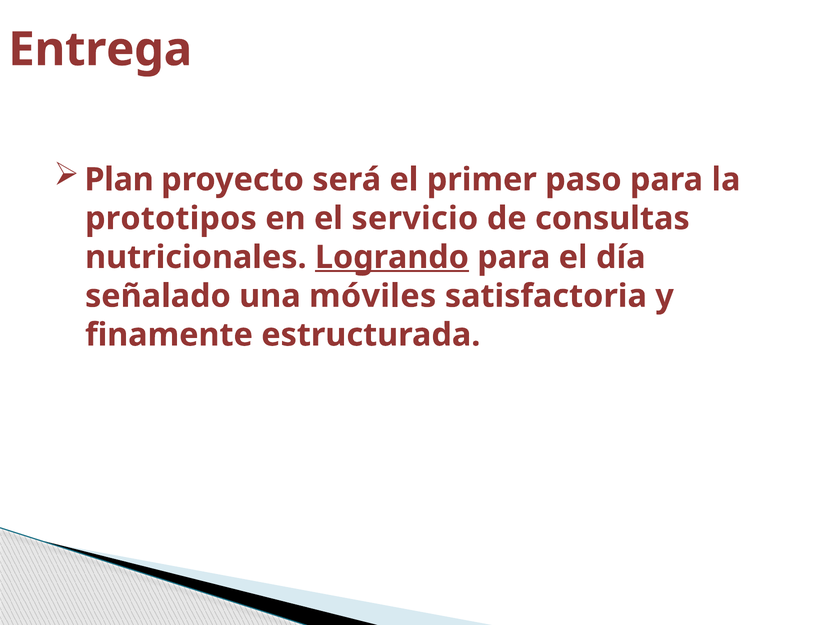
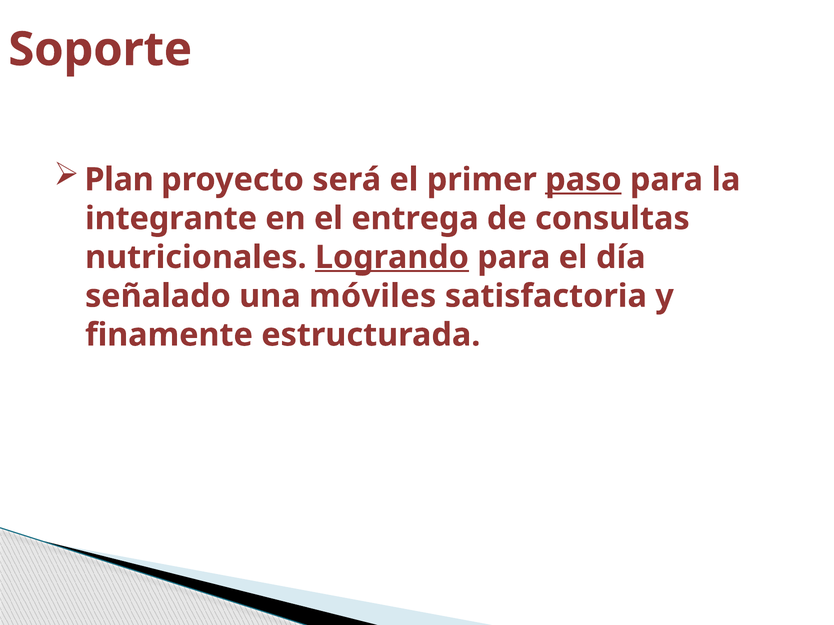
Entrega: Entrega -> Soporte (100, 50)
paso underline: none -> present (583, 180)
prototipos: prototipos -> integrante (171, 219)
servicio: servicio -> entrega (415, 219)
